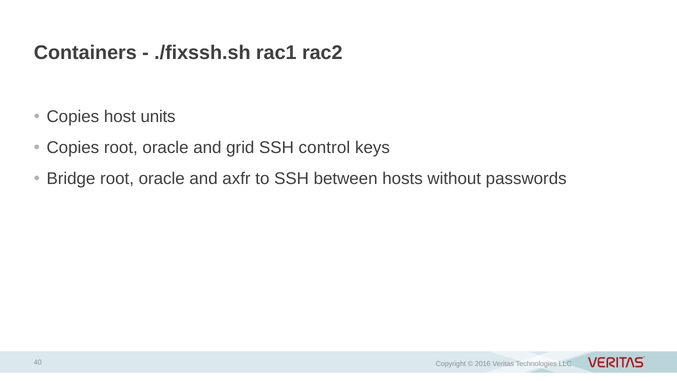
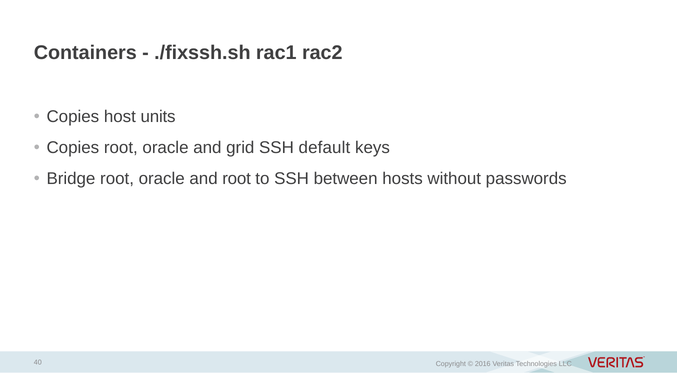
control: control -> default (324, 148)
and axfr: axfr -> root (237, 179)
